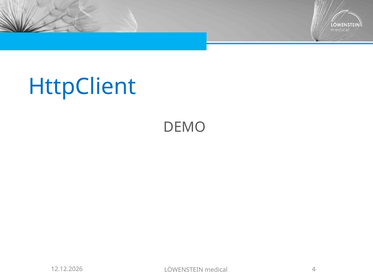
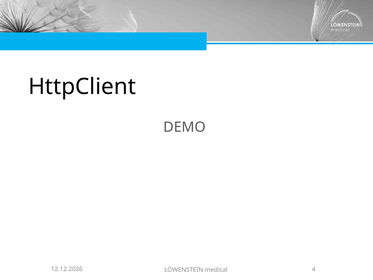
HttpClient colour: blue -> black (82, 87)
